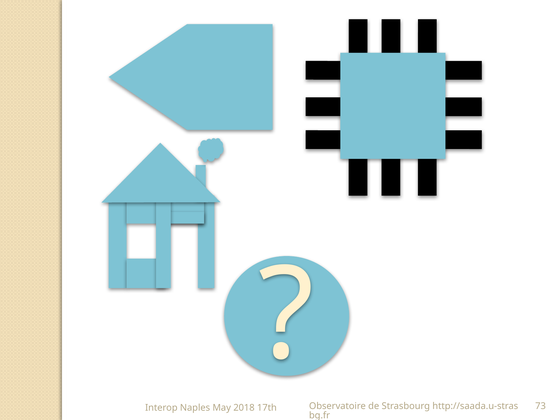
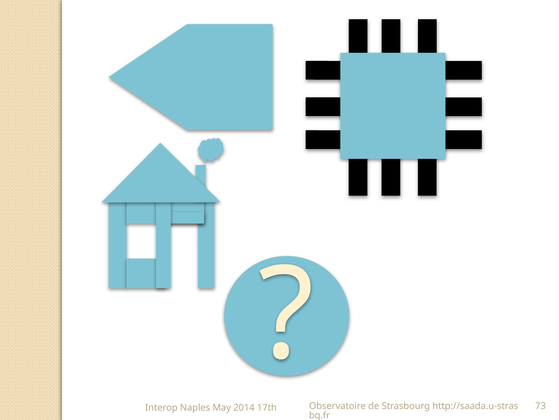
2018: 2018 -> 2014 (244, 407)
